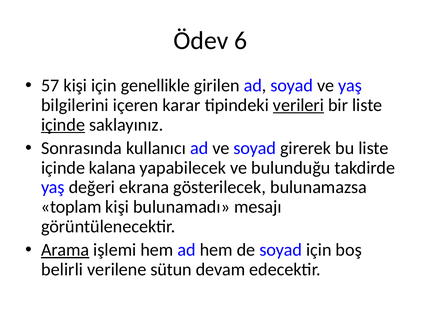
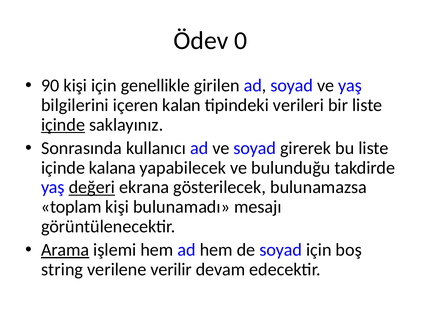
6: 6 -> 0 (241, 41)
57: 57 -> 90 (50, 85)
karar: karar -> kalan (182, 105)
verileri underline: present -> none (299, 105)
değeri underline: none -> present (92, 187)
belirli: belirli -> string (62, 269)
sütun: sütun -> verilir (171, 269)
